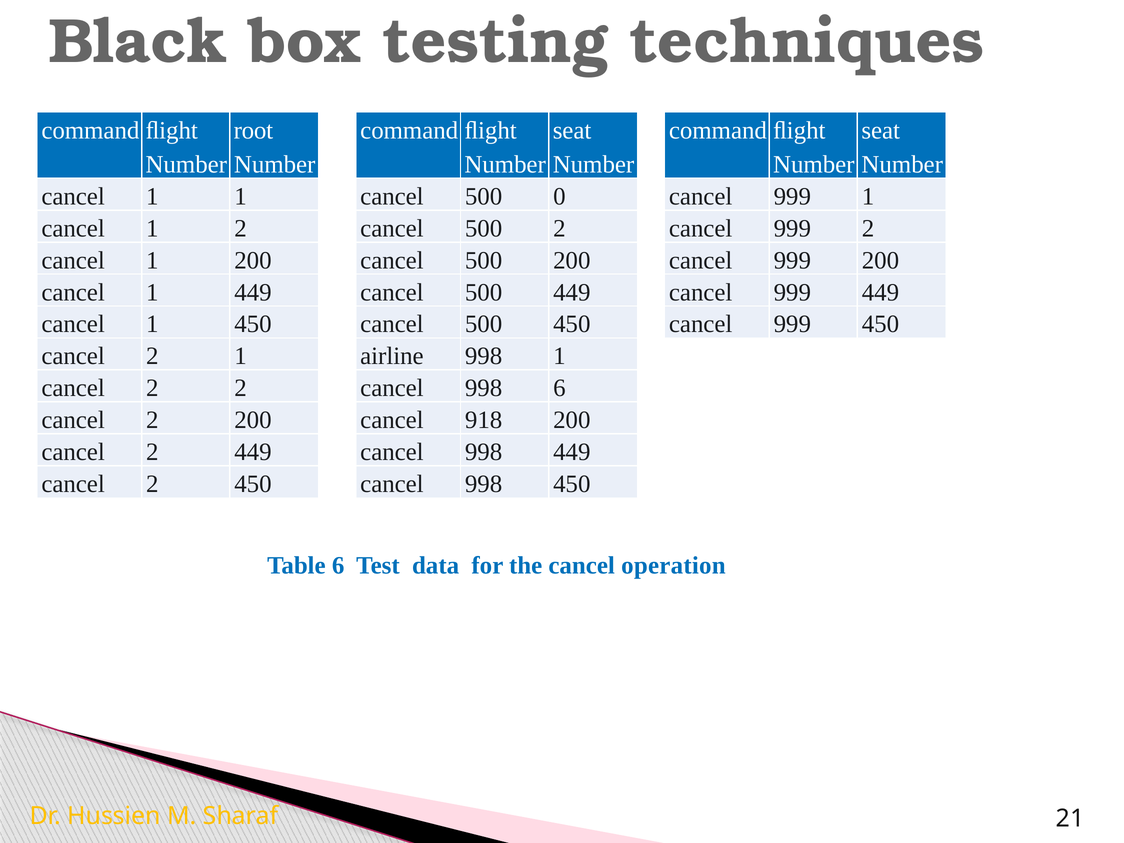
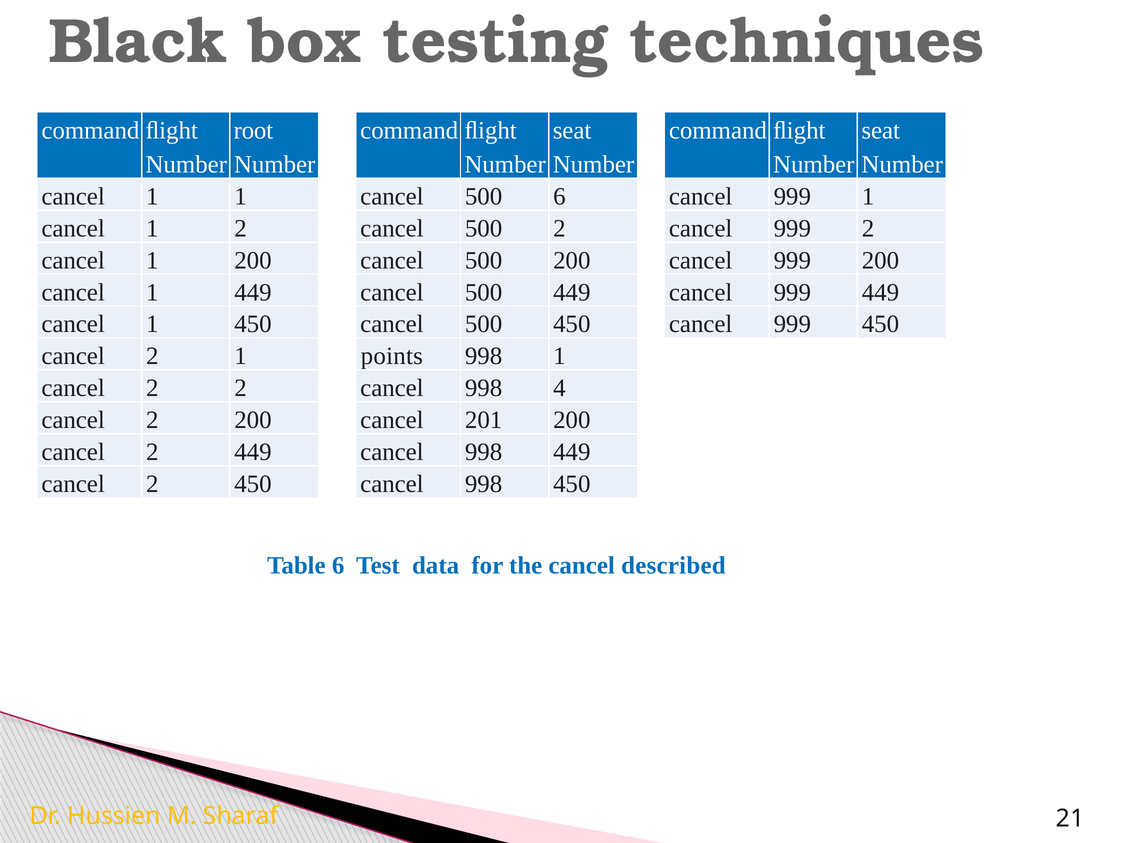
500 0: 0 -> 6 (559, 196)
airline: airline -> points (392, 356)
998 6: 6 -> 4 (559, 388)
918: 918 -> 201 (484, 420)
operation: operation -> described (673, 566)
